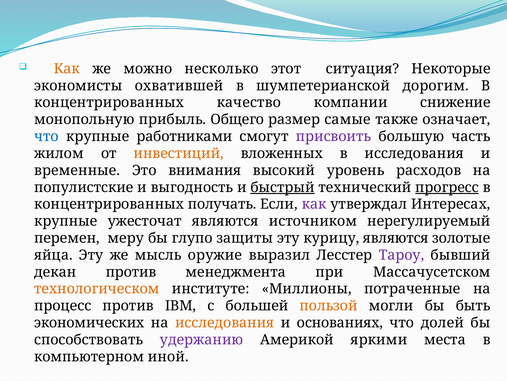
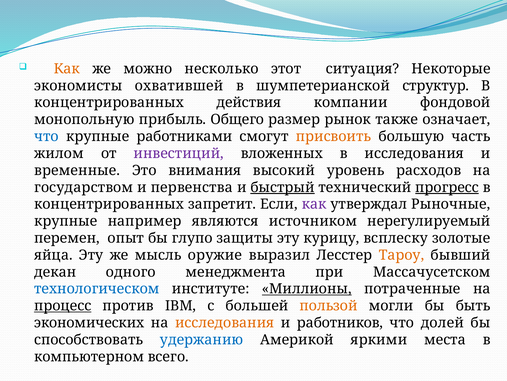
дорогим: дорогим -> структур (436, 86)
качество: качество -> действия (249, 102)
снижение: снижение -> фондовой (455, 102)
самые: самые -> рынок (348, 119)
присвоить colour: purple -> orange (334, 136)
инвестиций colour: orange -> purple (179, 153)
популистские: популистские -> государством (84, 187)
выгодность: выгодность -> первенства (192, 187)
получать: получать -> запретит (222, 204)
Интересах: Интересах -> Рыночные (451, 204)
ужесточат: ужесточат -> например (145, 221)
меру: меру -> опыт (126, 238)
курицу являются: являются -> всплеску (396, 238)
Тароу colour: purple -> orange (401, 255)
декан против: против -> одного (131, 272)
технологическом colour: orange -> blue (97, 288)
Миллионы underline: none -> present (307, 288)
процесс underline: none -> present (63, 305)
основаниях: основаниях -> работников (340, 322)
удержанию colour: purple -> blue (202, 339)
иной: иной -> всего (168, 356)
